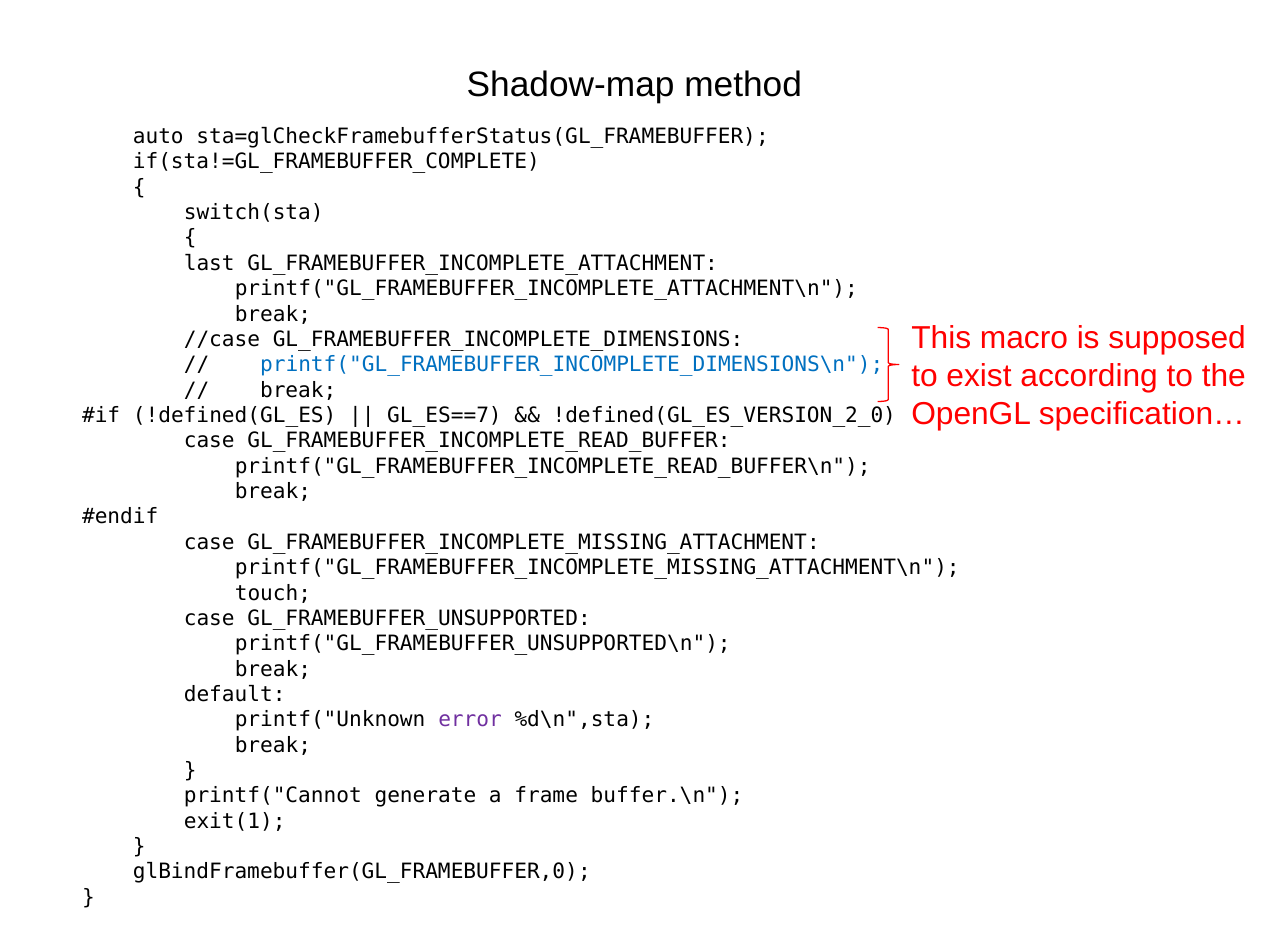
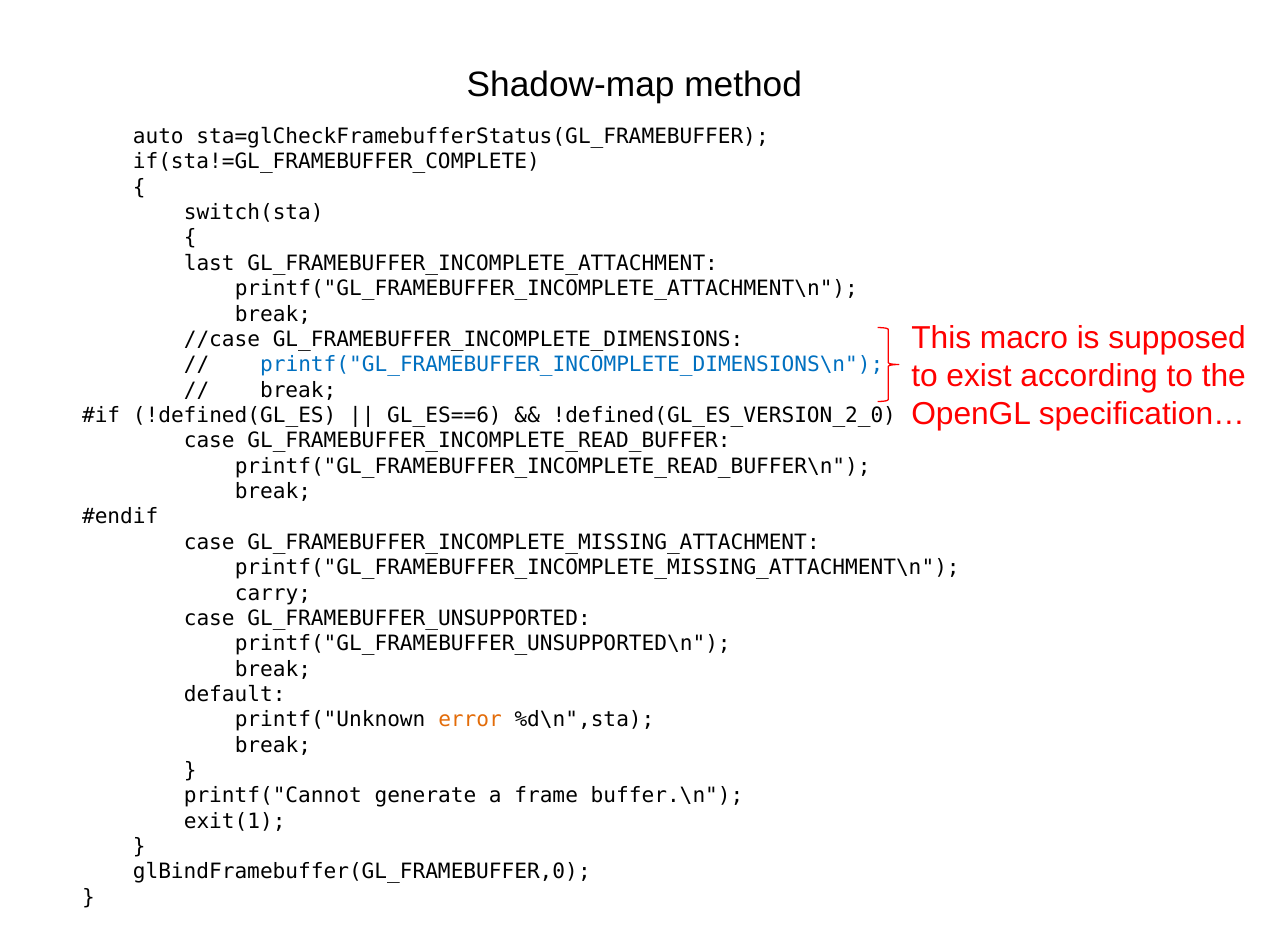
GL_ES==7: GL_ES==7 -> GL_ES==6 (444, 416)
touch: touch -> carry (273, 594)
error colour: purple -> orange (470, 720)
